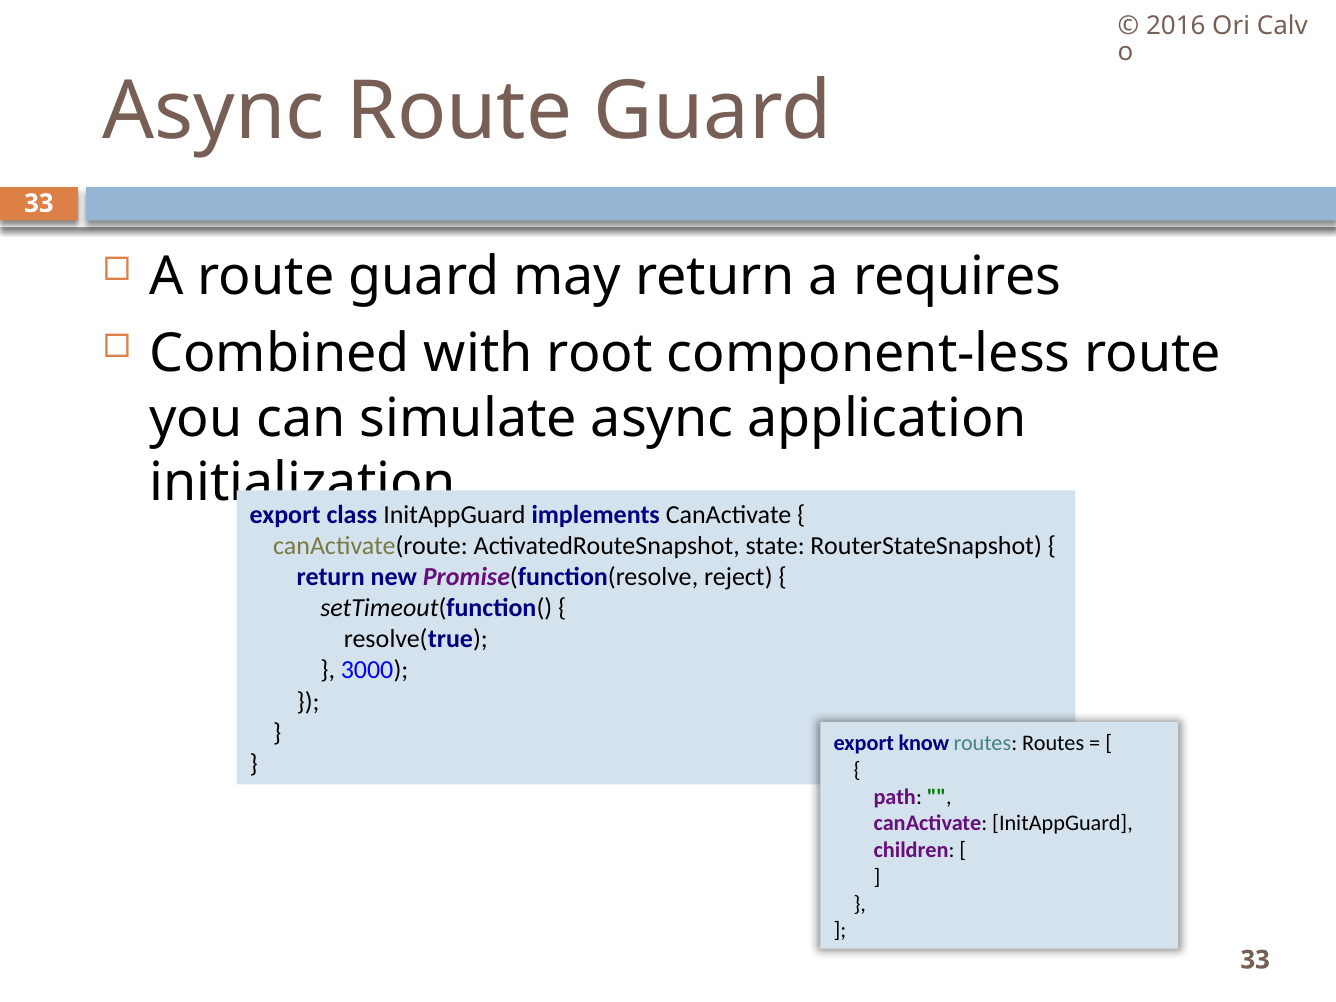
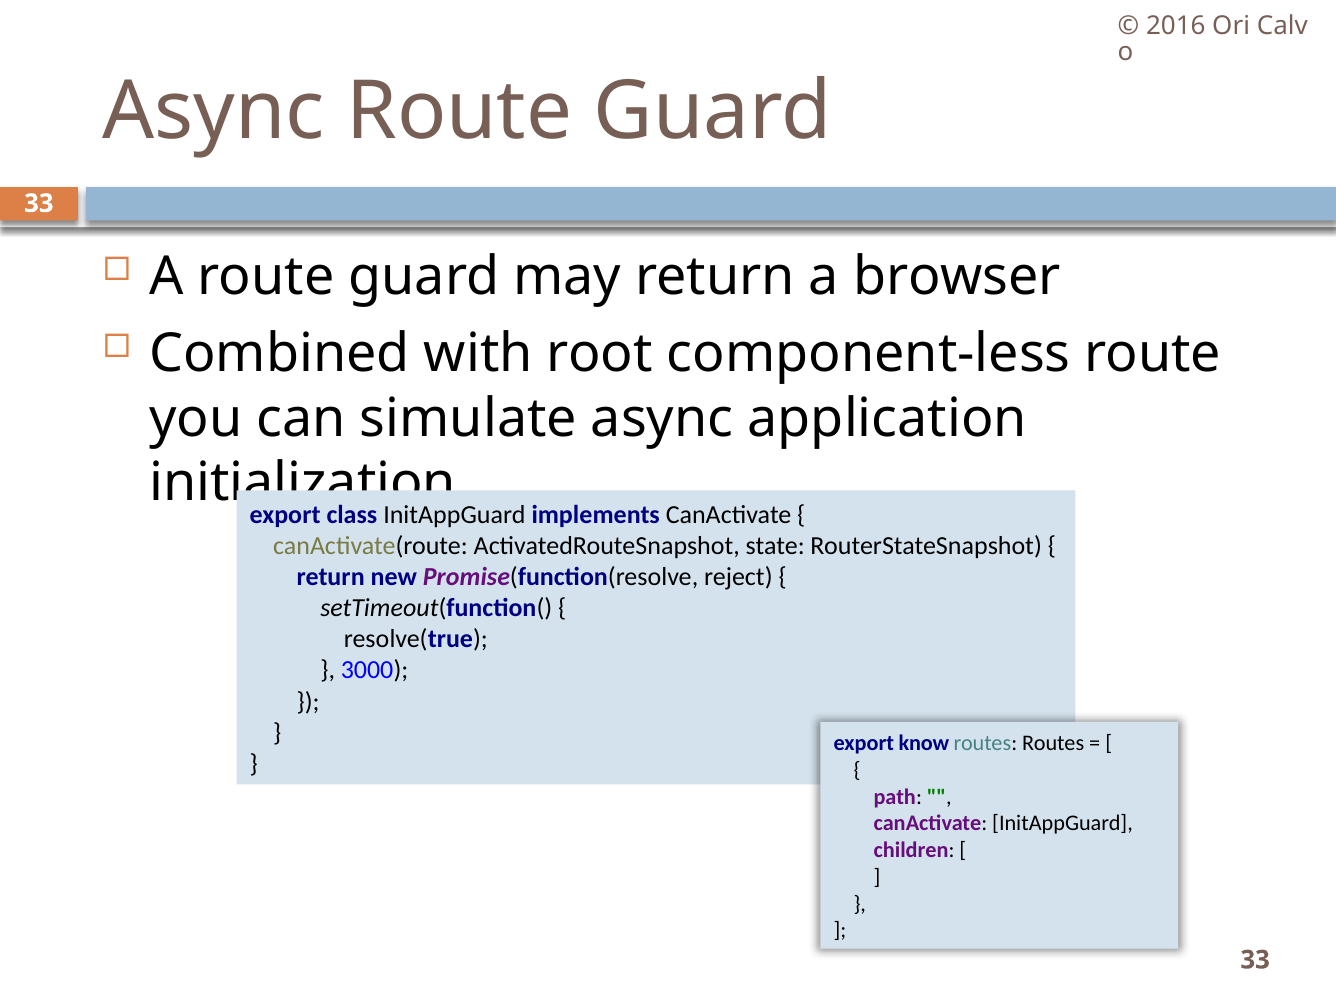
requires: requires -> browser (957, 276)
